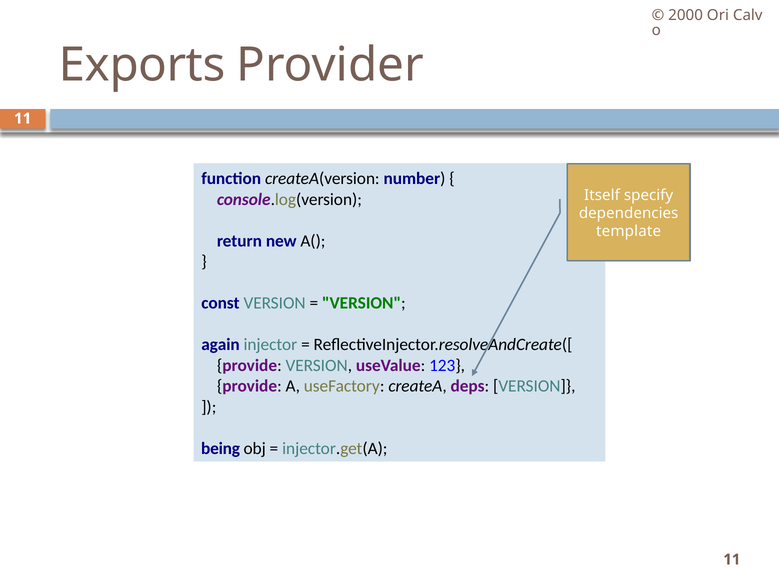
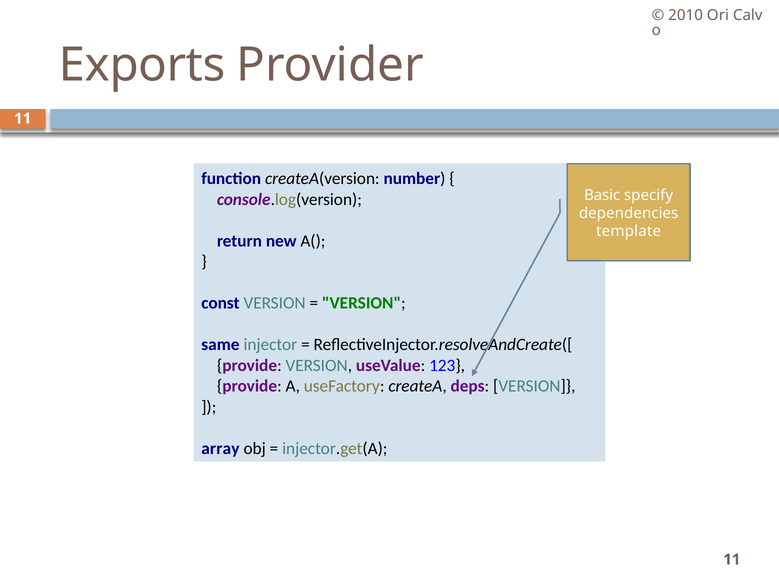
2000: 2000 -> 2010 (686, 15)
Itself: Itself -> Basic (602, 195)
again: again -> same (220, 345)
being: being -> array (220, 449)
